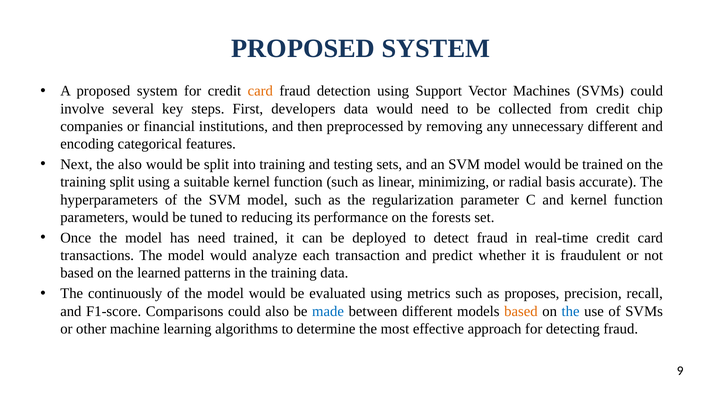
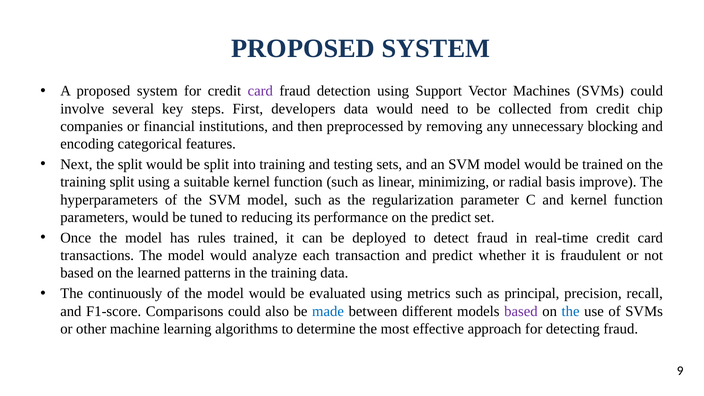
card colour: orange -> purple (260, 91)
unnecessary different: different -> blocking (613, 126)
the also: also -> split (130, 164)
accurate: accurate -> improve (608, 182)
the forests: forests -> predict (451, 217)
has need: need -> rules (212, 238)
proposes: proposes -> principal (532, 294)
based colour: orange -> purple (521, 311)
